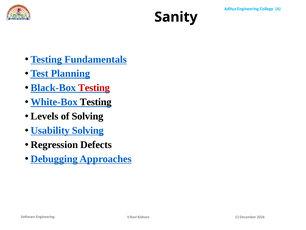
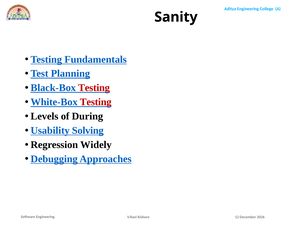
Testing colour: black -> red (96, 102)
of Solving: Solving -> During (87, 116)
Defects: Defects -> Widely (96, 144)
